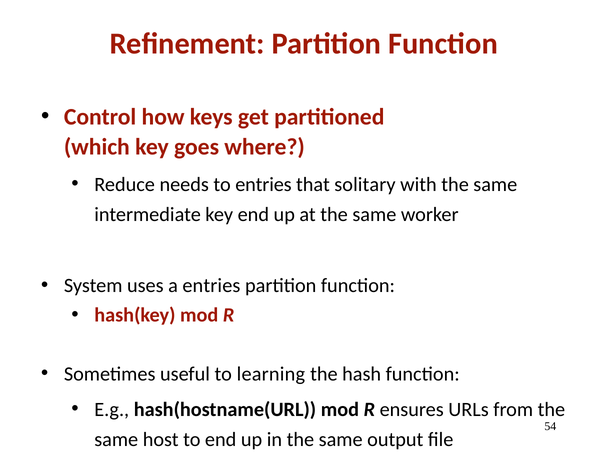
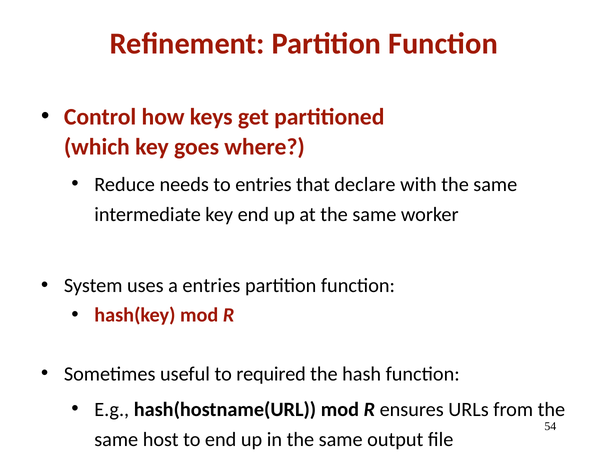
solitary: solitary -> declare (365, 184)
learning: learning -> required (271, 374)
